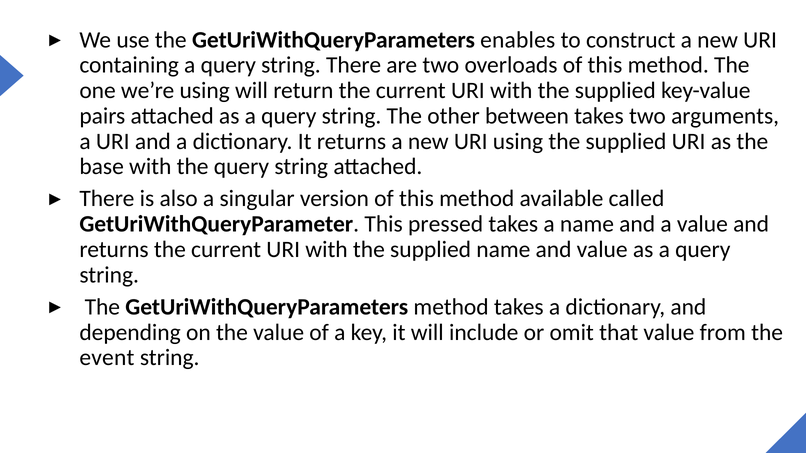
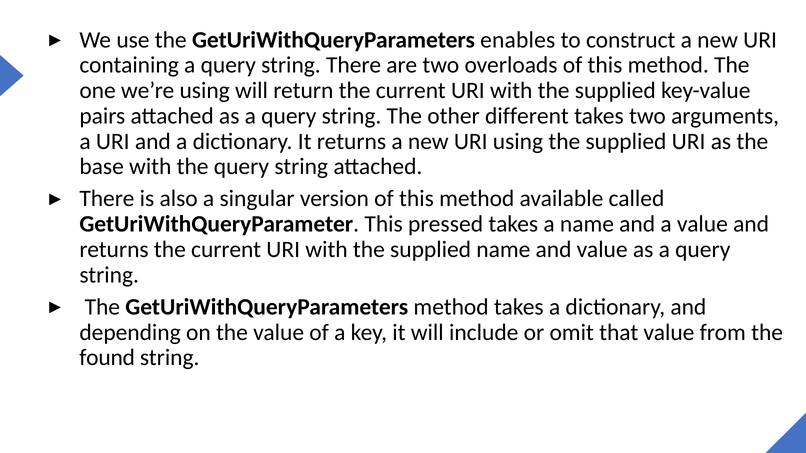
between: between -> different (527, 116)
event: event -> found (107, 358)
